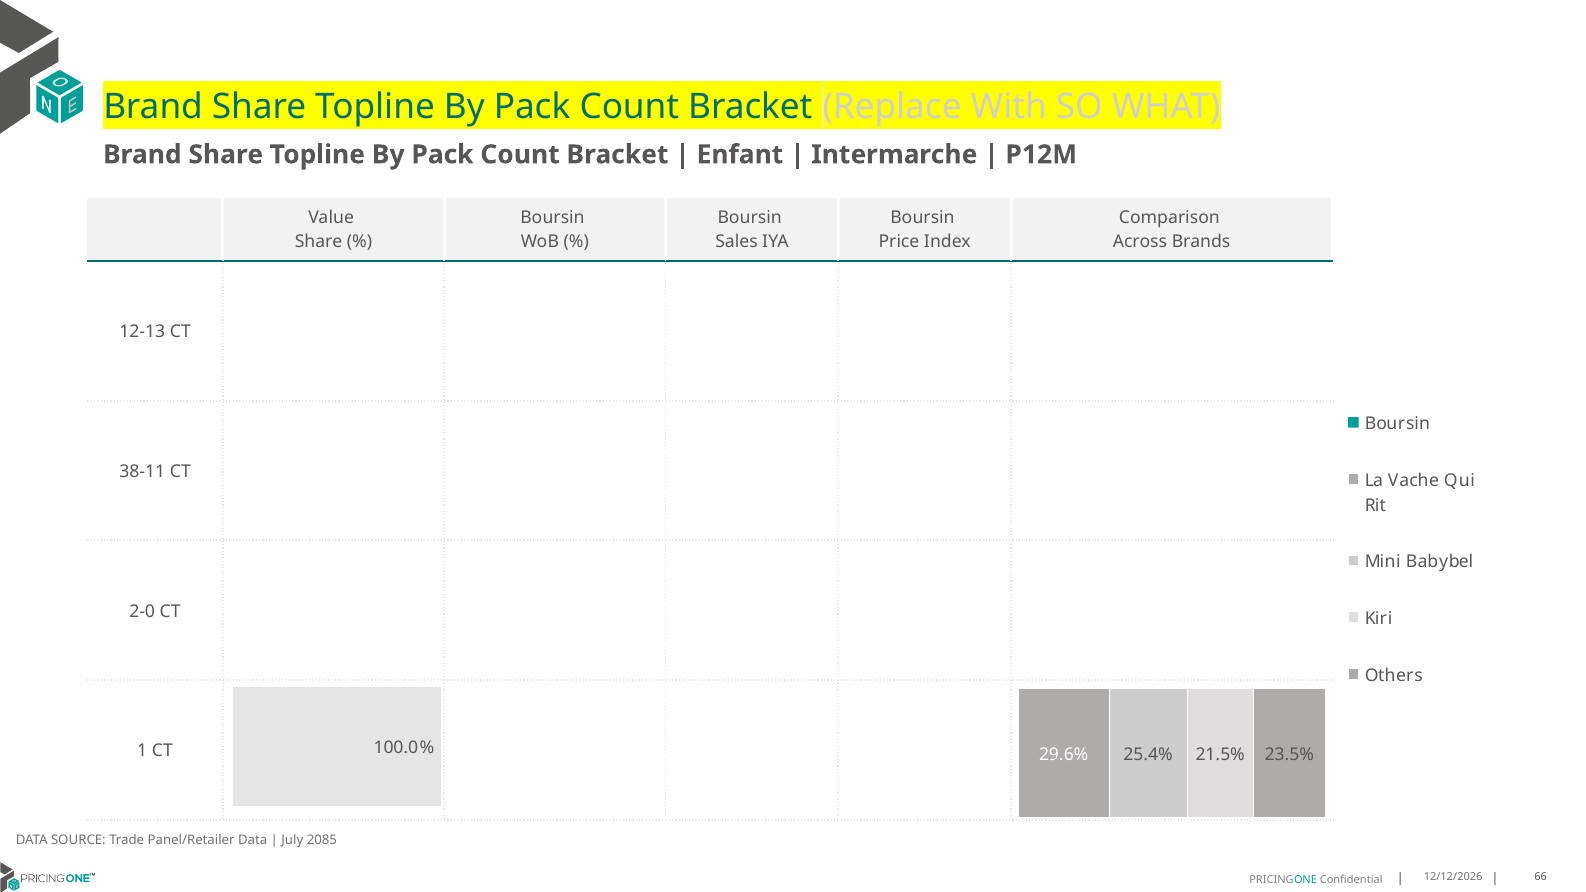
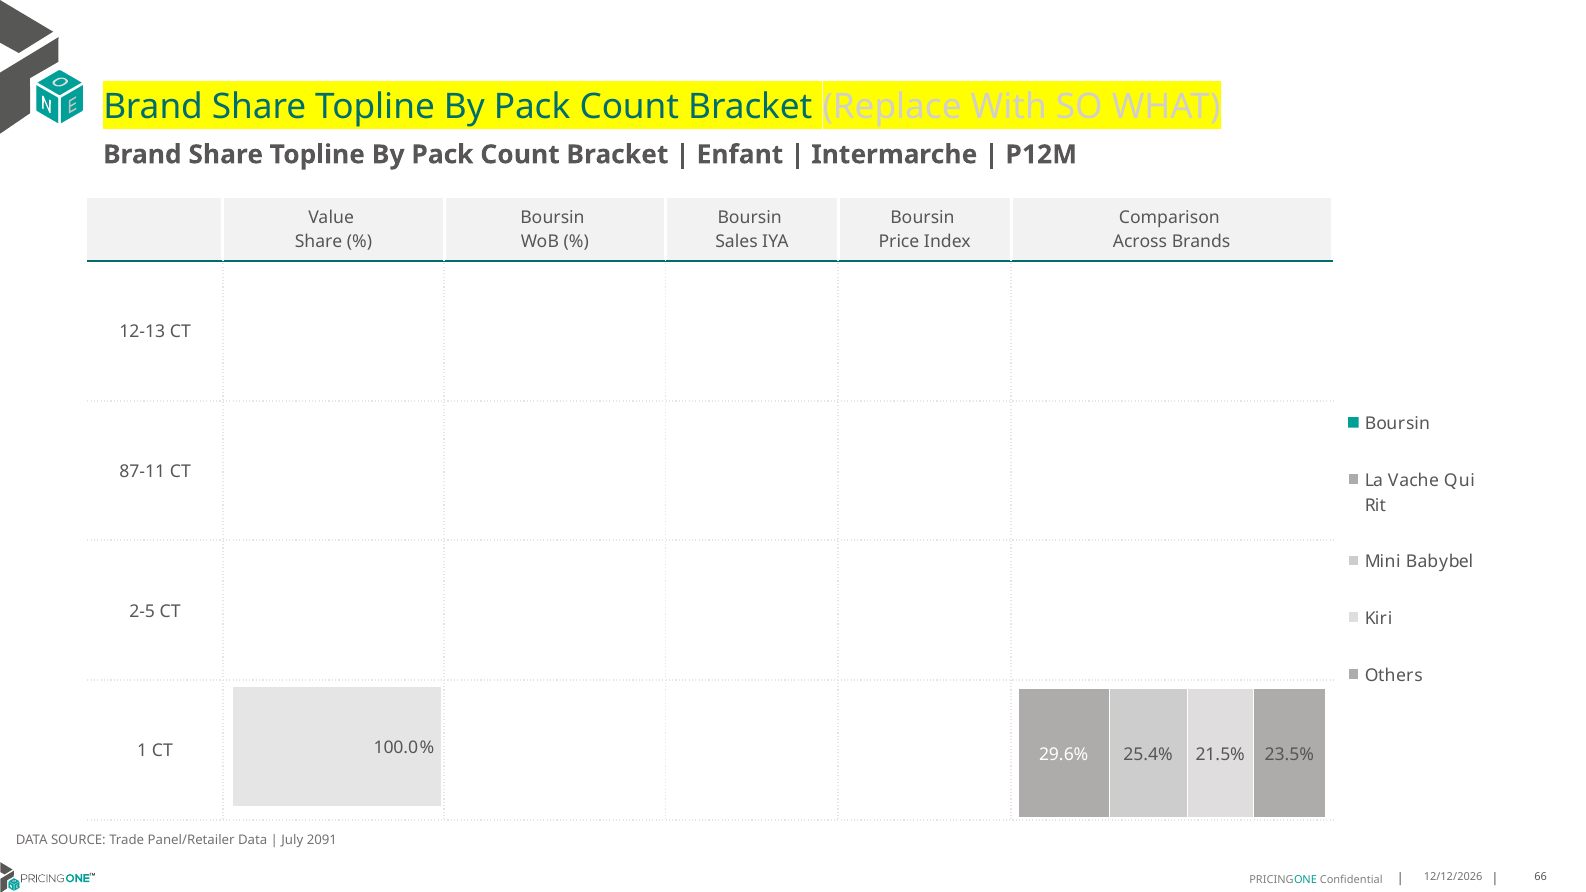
38-11: 38-11 -> 87-11 (142, 472)
2-0: 2-0 -> 2-5 (142, 611)
2085: 2085 -> 2091 (322, 840)
